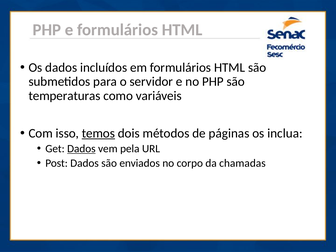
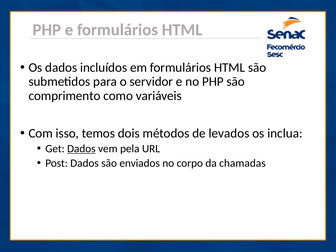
temperaturas: temperaturas -> comprimento (65, 96)
temos underline: present -> none (98, 133)
páginas: páginas -> levados (229, 133)
